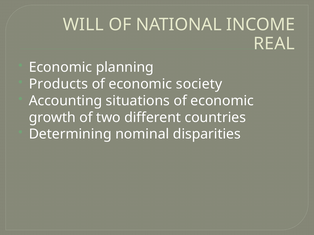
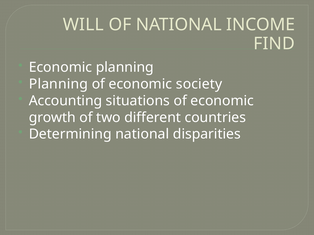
REAL: REAL -> FIND (274, 44)
Products: Products -> Planning (58, 84)
Determining nominal: nominal -> national (142, 134)
